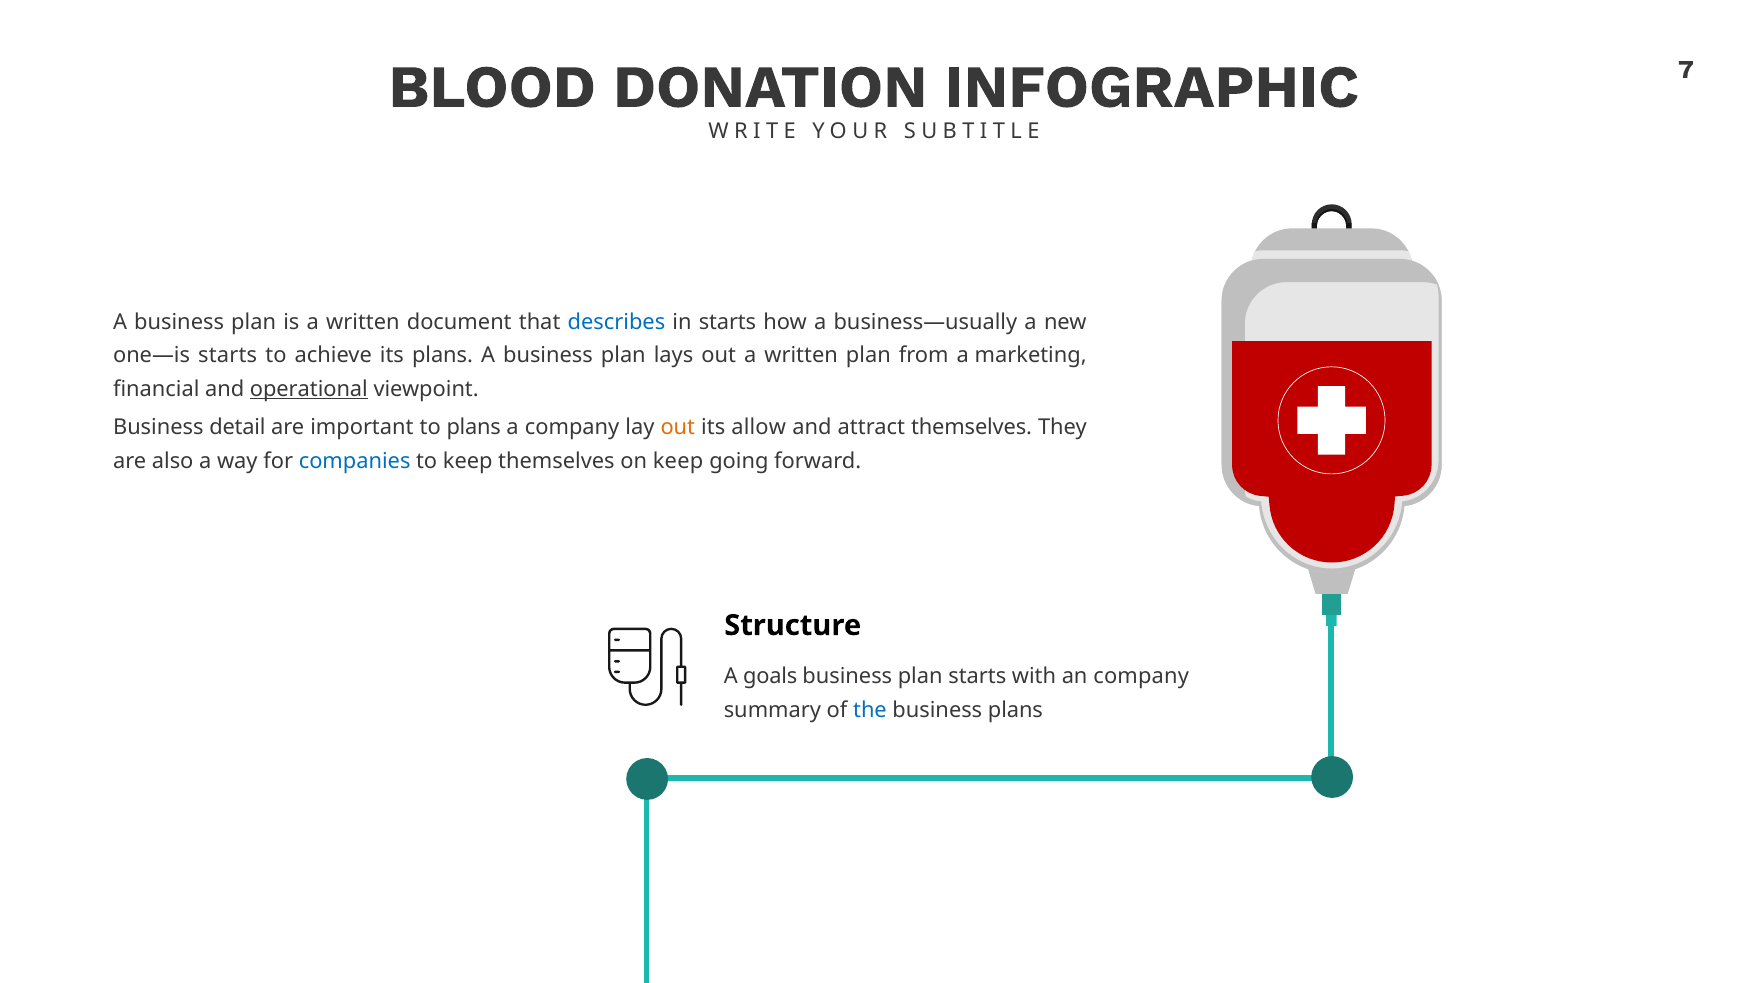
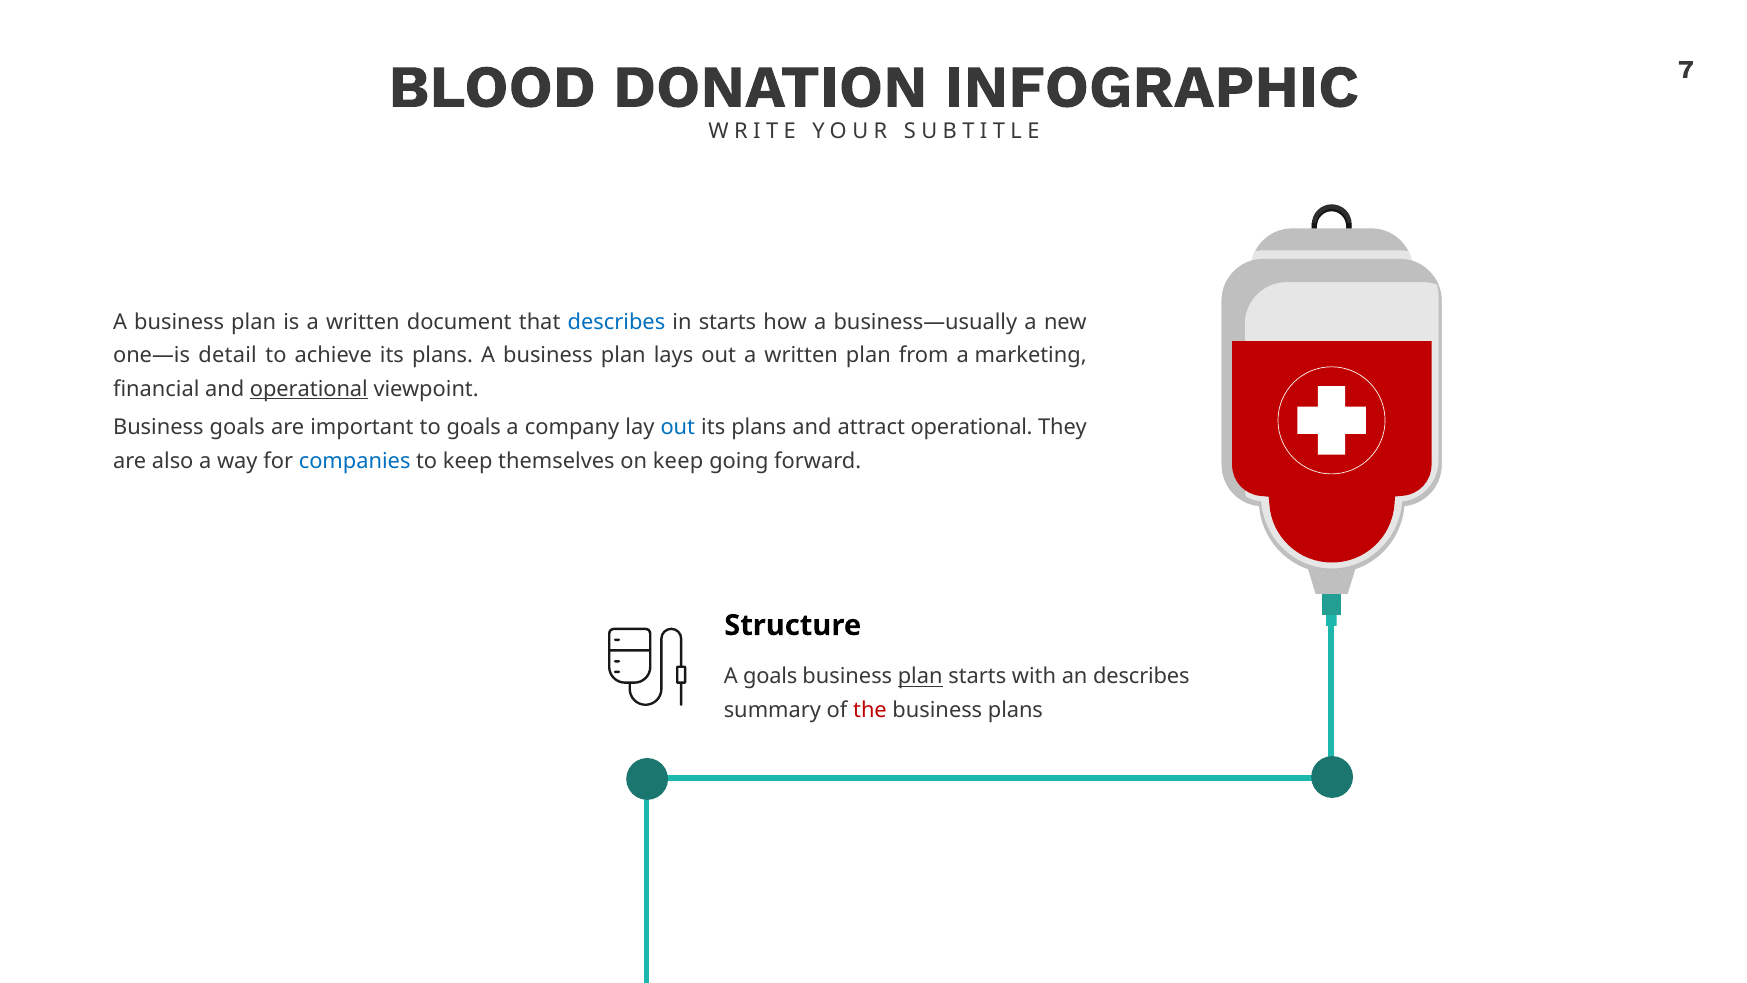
one—is starts: starts -> detail (228, 356)
Business detail: detail -> goals (237, 427)
to plans: plans -> goals (474, 427)
out colour: orange -> blue (678, 427)
allow: allow -> plans (759, 427)
attract themselves: themselves -> operational (972, 427)
plan underline: none -> present (920, 677)
an company: company -> describes (1141, 677)
the colour: blue -> red (870, 710)
